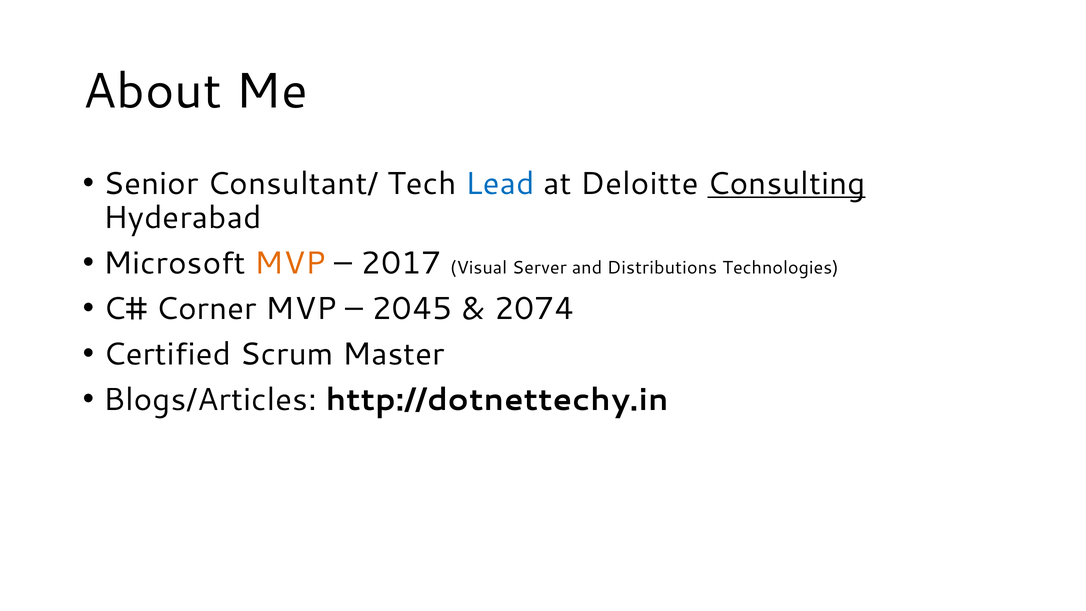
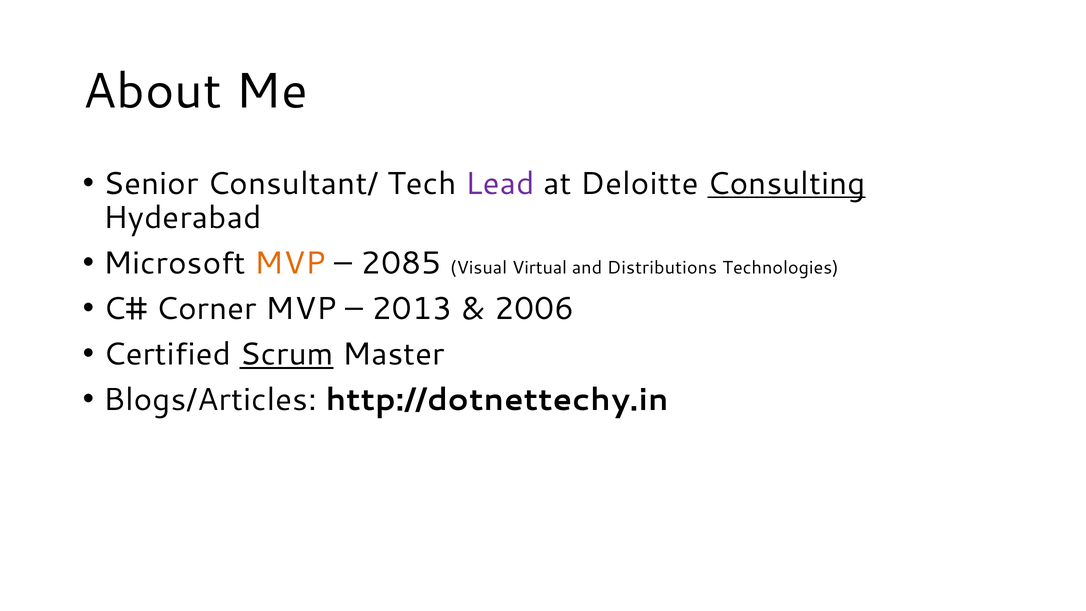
Lead colour: blue -> purple (500, 184)
2017: 2017 -> 2085 (401, 263)
Server: Server -> Virtual (540, 268)
2045: 2045 -> 2013 (412, 309)
2074: 2074 -> 2006 (534, 309)
Scrum underline: none -> present (287, 354)
